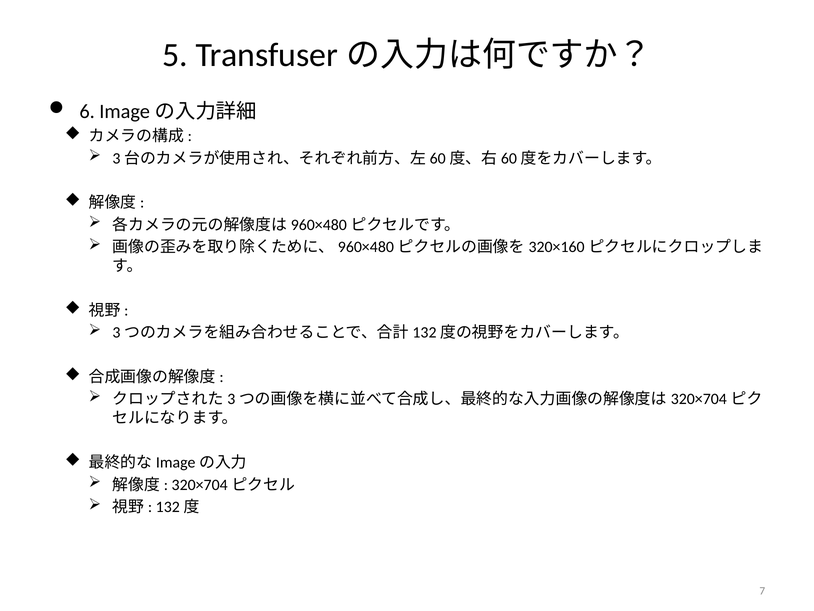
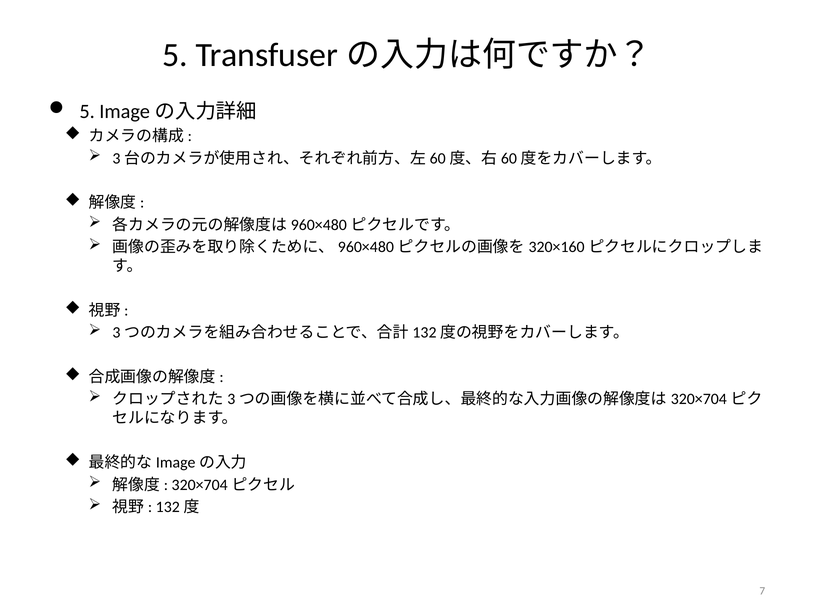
6: 6 -> 5 (87, 111)
